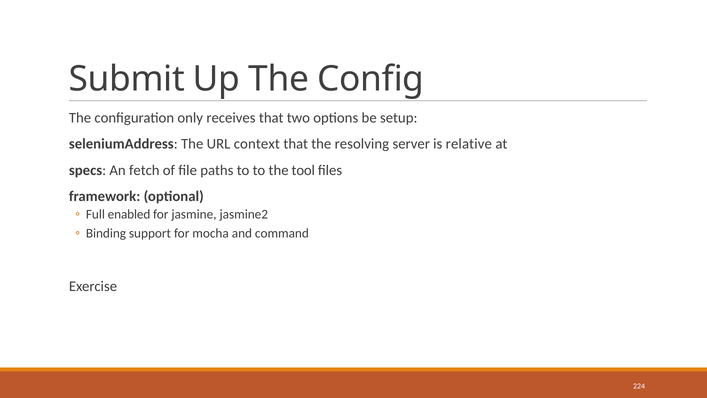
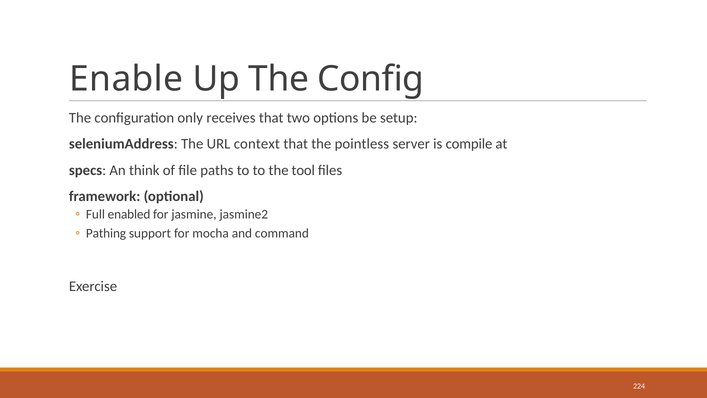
Submit: Submit -> Enable (126, 79)
resolving: resolving -> pointless (362, 144)
relative: relative -> compile (469, 144)
fetch: fetch -> think (144, 170)
Binding: Binding -> Pathing (106, 233)
